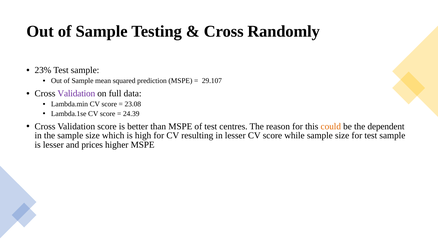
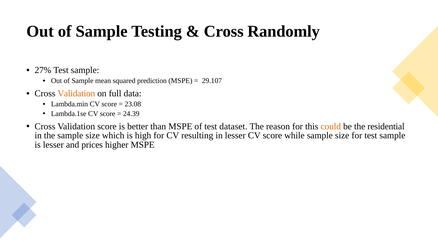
23%: 23% -> 27% (43, 70)
Validation colour: purple -> orange (76, 93)
centres: centres -> dataset (233, 126)
dependent: dependent -> residential (386, 126)
